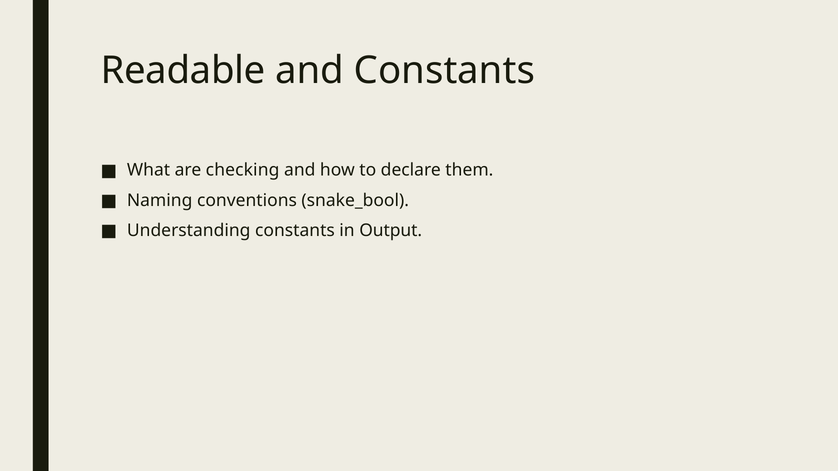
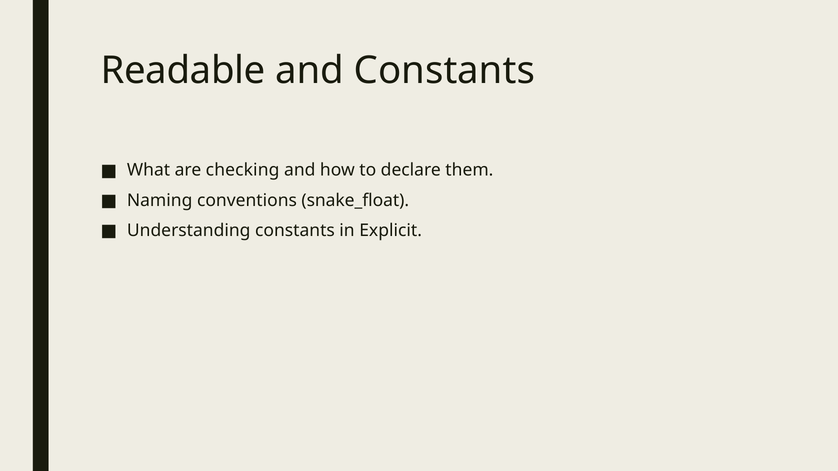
snake_bool: snake_bool -> snake_float (355, 200)
Output: Output -> Explicit (391, 231)
